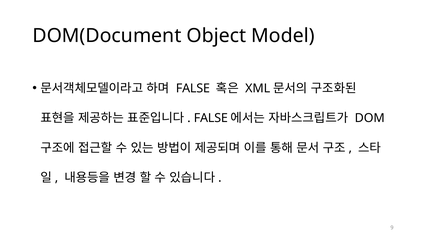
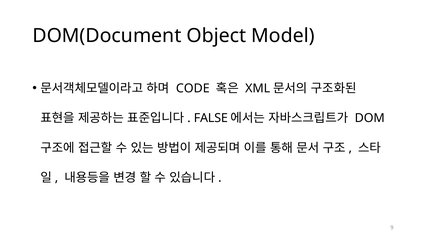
FALSE: FALSE -> CODE (193, 89)
